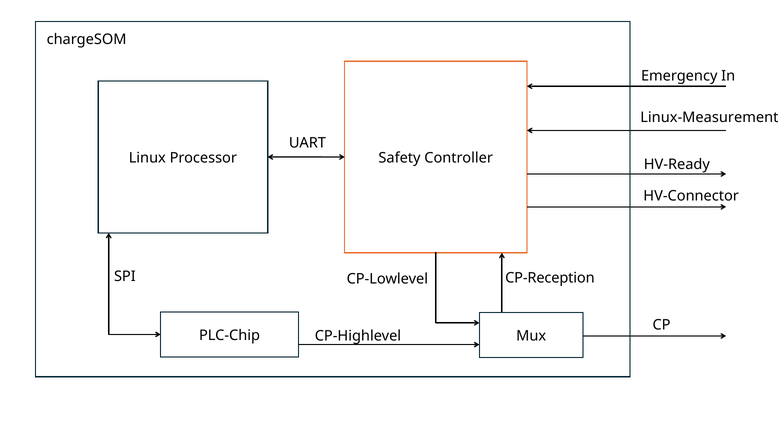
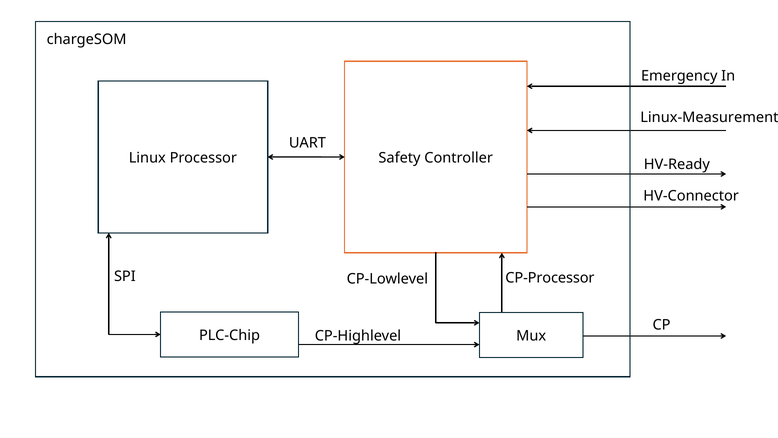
CP-Reception: CP-Reception -> CP-Processor (550, 278)
